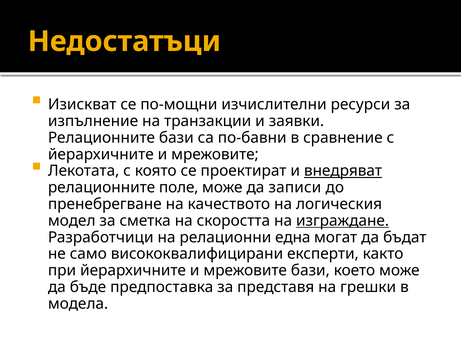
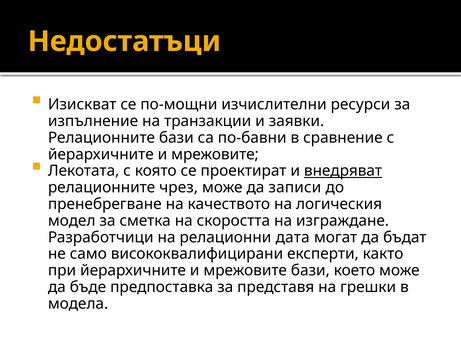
поле: поле -> чрез (179, 187)
изграждане underline: present -> none (343, 221)
една: една -> дата (293, 237)
